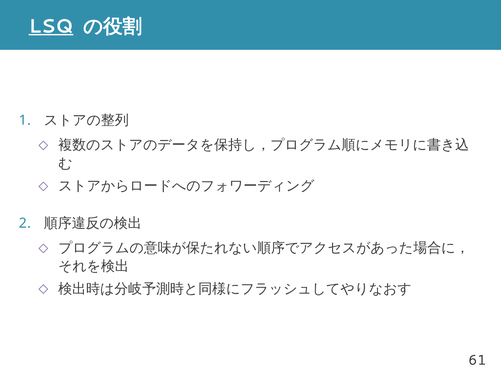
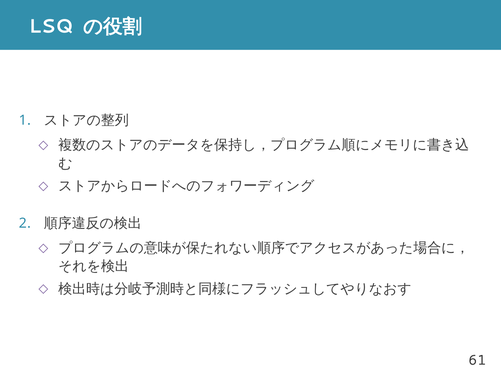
LSQ underline: present -> none (51, 26)
